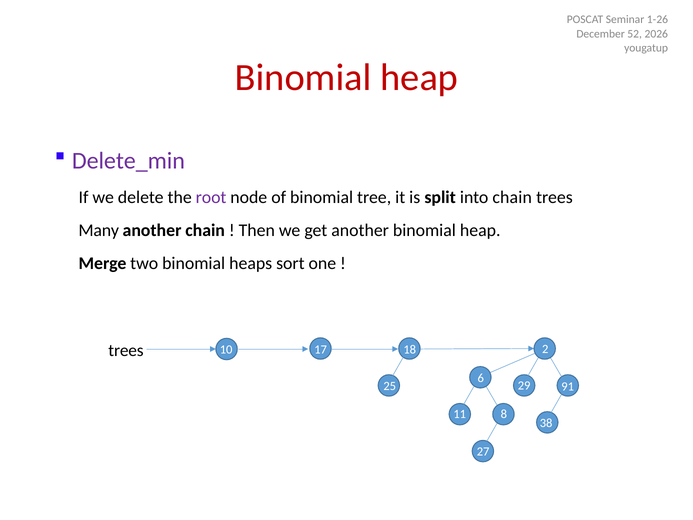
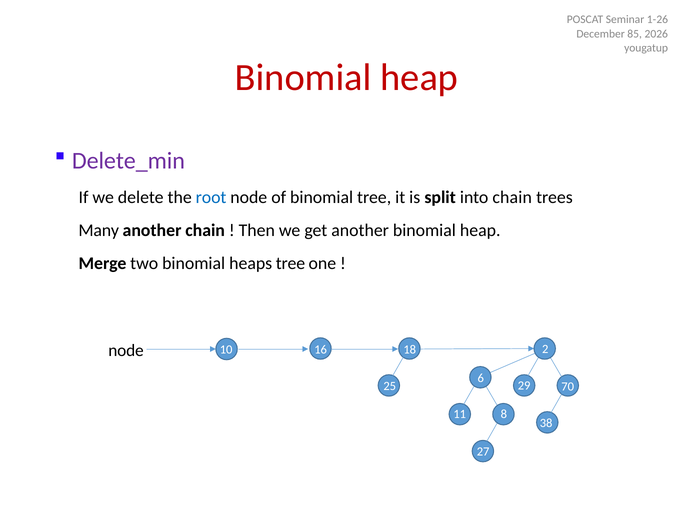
52: 52 -> 85 (635, 34)
root colour: purple -> blue (211, 197)
heaps sort: sort -> tree (290, 263)
trees: trees -> node (126, 350)
17: 17 -> 16 (321, 349)
91: 91 -> 70 (568, 386)
